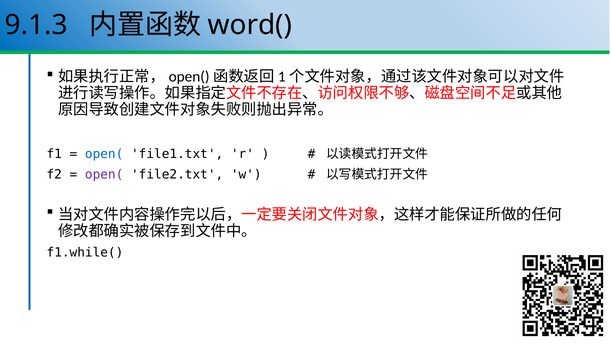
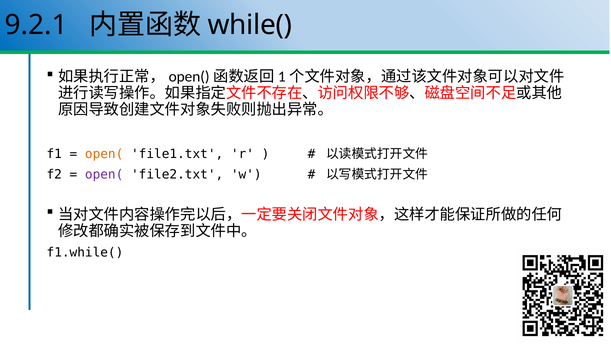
9.1.3: 9.1.3 -> 9.2.1 (36, 25)
word(: word( -> while( (250, 25)
open( colour: blue -> orange (104, 154)
